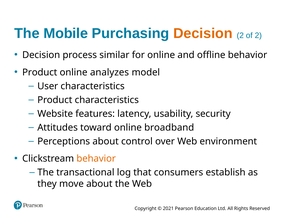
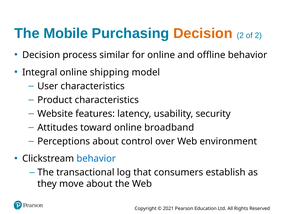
Product: Product -> Integral (40, 72)
analyzes: analyzes -> shipping (110, 72)
behavior colour: orange -> blue (96, 158)
